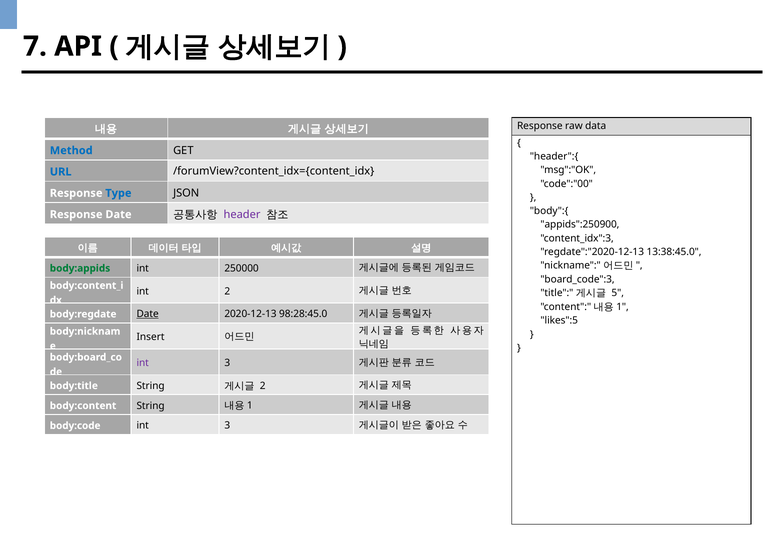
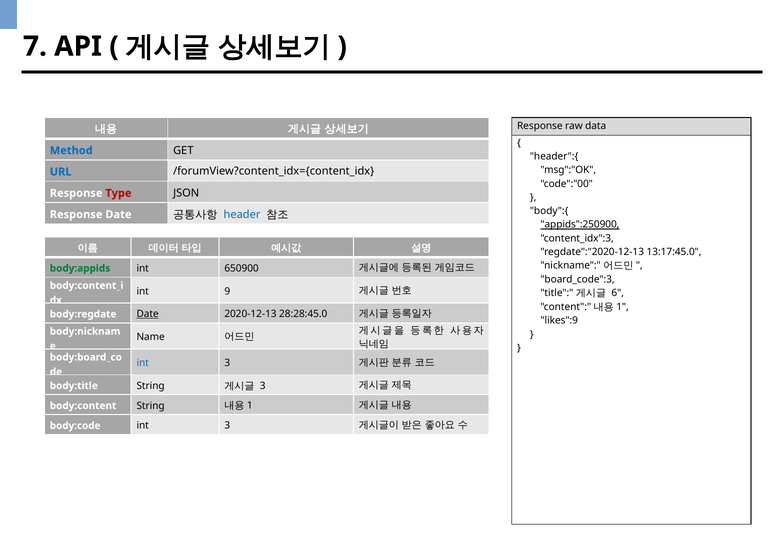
Type colour: blue -> red (118, 193)
header colour: purple -> blue (242, 214)
appids":250900 underline: none -> present (580, 225)
13:38:45.0: 13:38:45.0 -> 13:17:45.0 (674, 252)
250000: 250000 -> 650900 (242, 268)
int 2: 2 -> 9 (227, 291)
5: 5 -> 6 (618, 293)
98:28:45.0: 98:28:45.0 -> 28:28:45.0 (303, 314)
likes":5: likes":5 -> likes":9 (559, 320)
Insert: Insert -> Name (151, 337)
int colour: purple -> blue (143, 363)
2: 2 -> 3 (263, 386)
